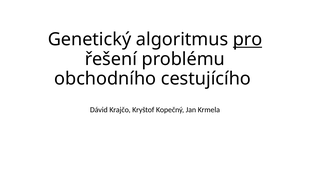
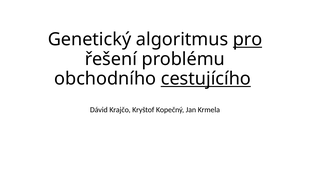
cestujícího underline: none -> present (206, 78)
